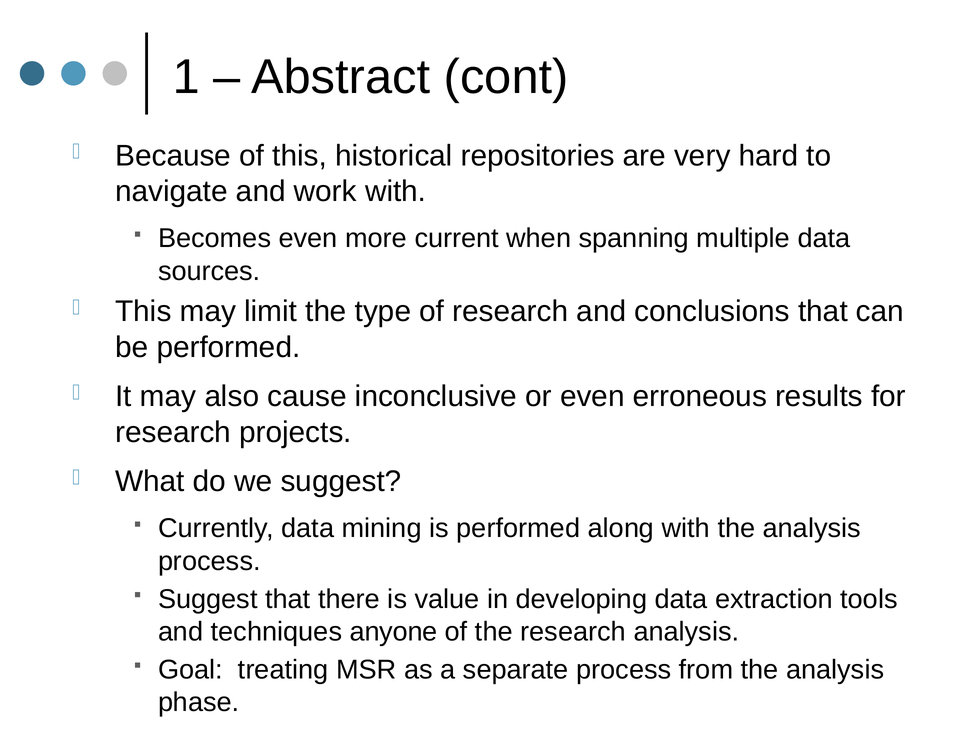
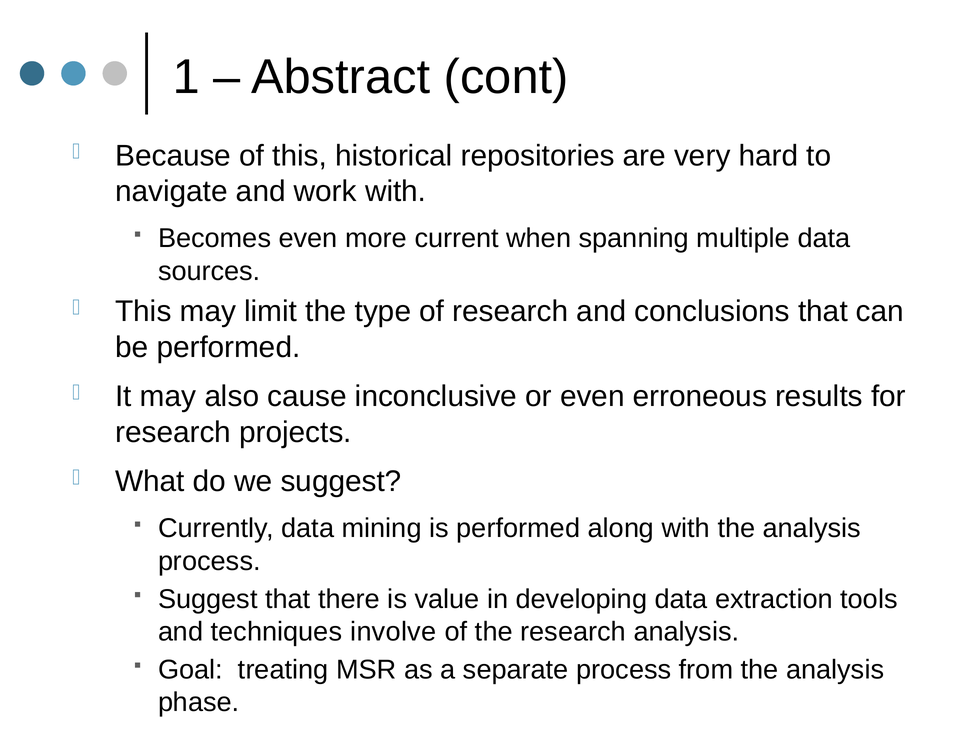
anyone: anyone -> involve (393, 631)
